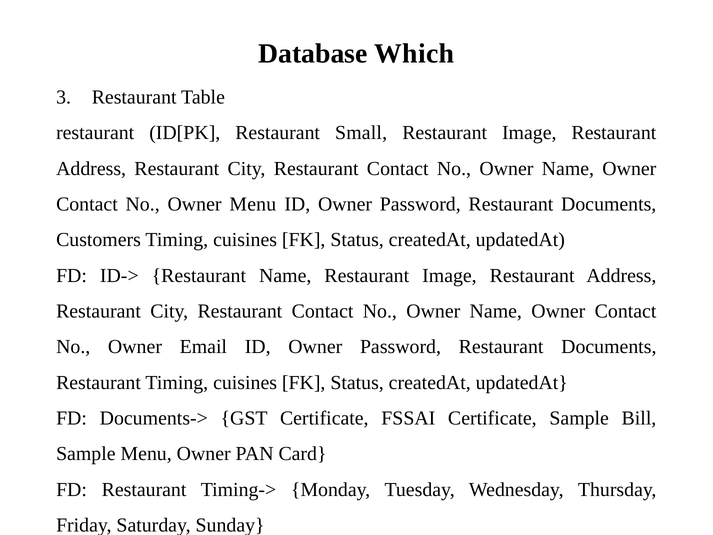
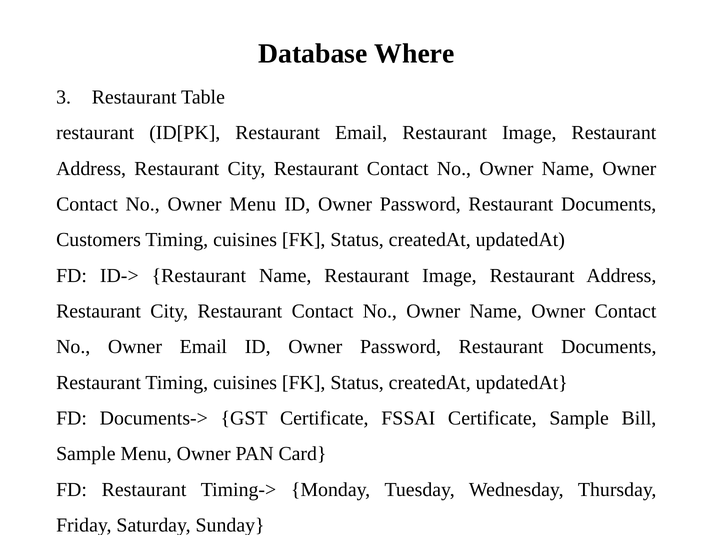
Which: Which -> Where (414, 53)
Restaurant Small: Small -> Email (361, 133)
